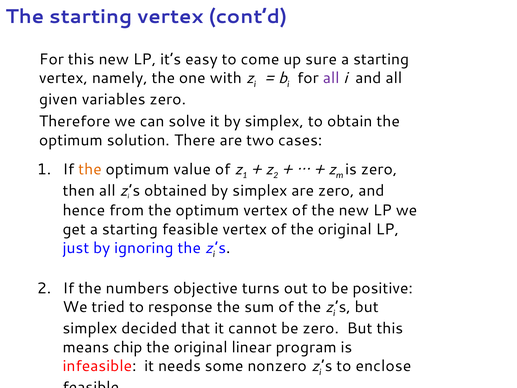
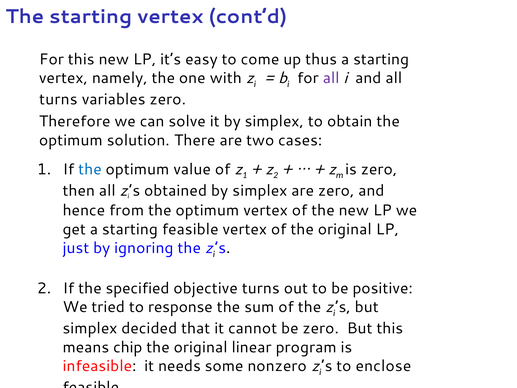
sure: sure -> thus (321, 59)
given: given -> turns (58, 99)
the colour: orange -> blue (90, 169)
numbers: numbers -> speciﬁed (138, 288)
